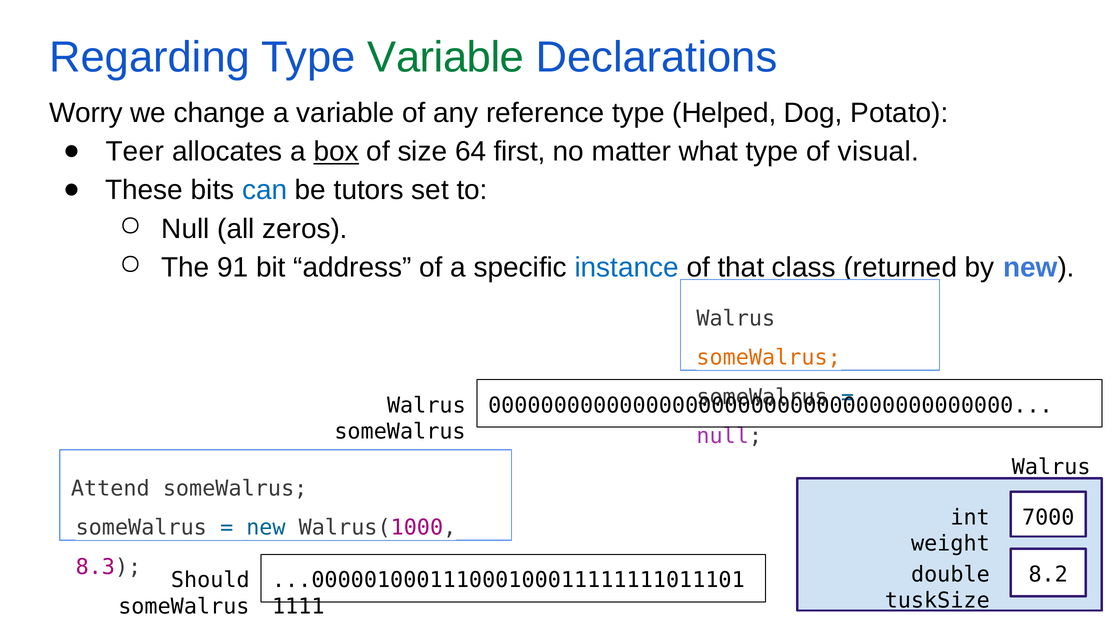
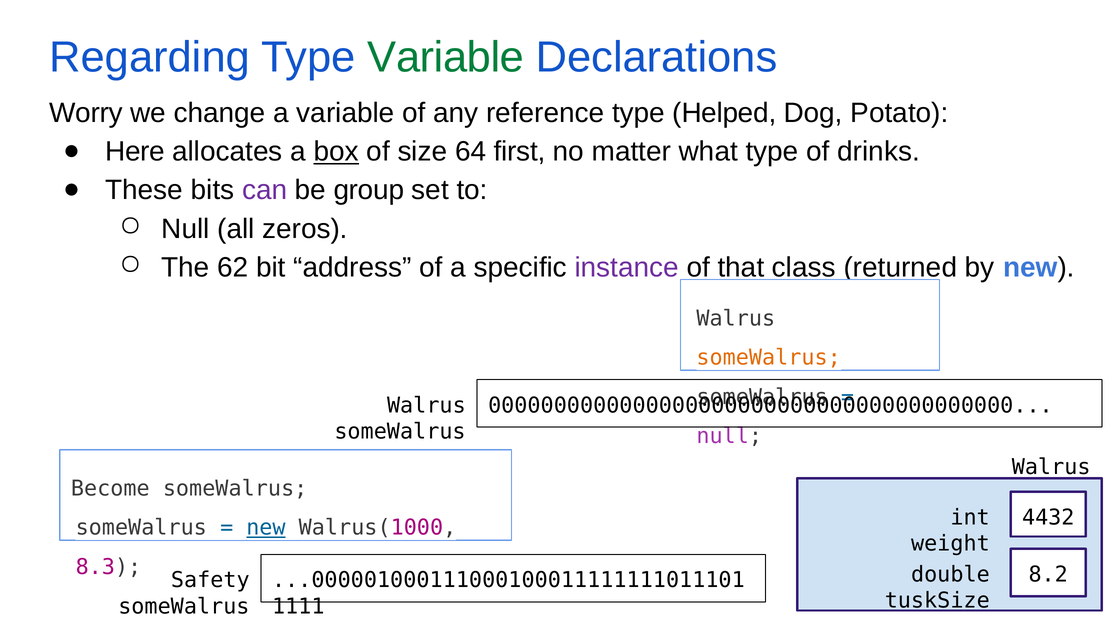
Teer: Teer -> Here (135, 152)
visual: visual -> drinks (879, 152)
can colour: blue -> purple (265, 190)
tutors: tutors -> group (369, 190)
91: 91 -> 62 (233, 267)
instance colour: blue -> purple (627, 267)
Attend: Attend -> Become (110, 489)
7000: 7000 -> 4432 (1048, 517)
new underline: none -> present (266, 528)
Should: Should -> Safety (210, 580)
